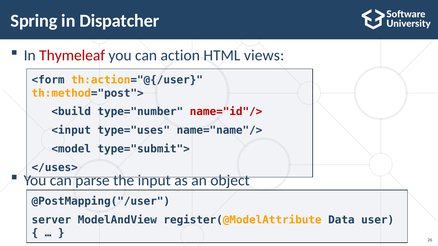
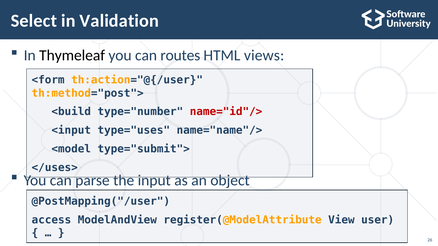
Spring: Spring -> Select (34, 21)
Dispatcher: Dispatcher -> Validation (119, 21)
Thymeleaf colour: red -> black (72, 56)
action: action -> routes (180, 56)
server: server -> access (51, 220)
Data: Data -> View (341, 220)
